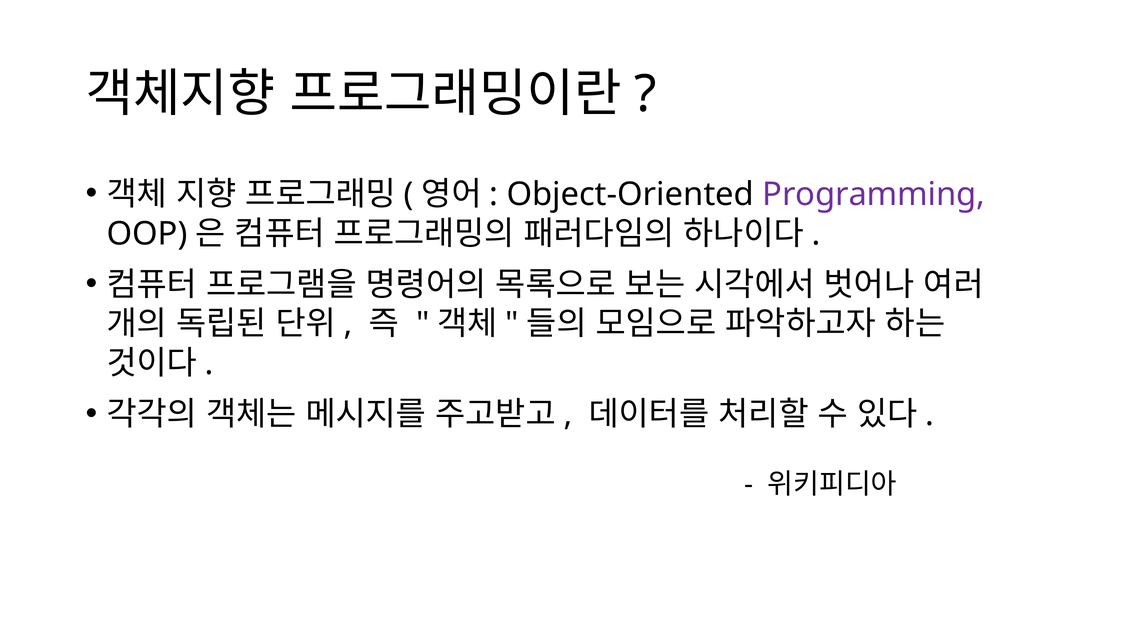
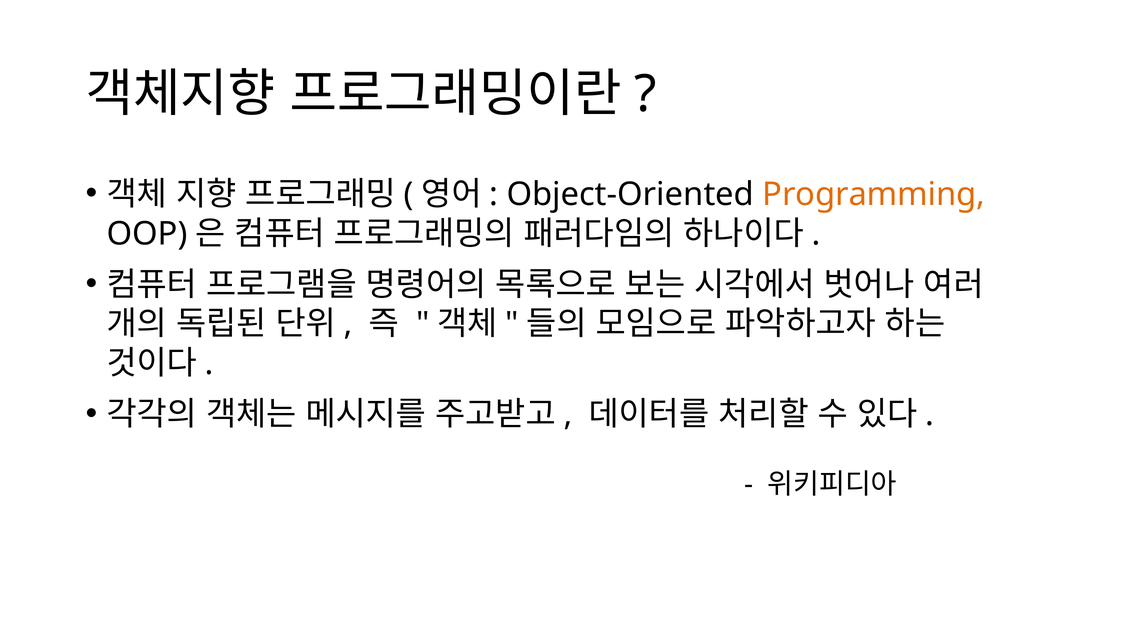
Programming colour: purple -> orange (874, 194)
